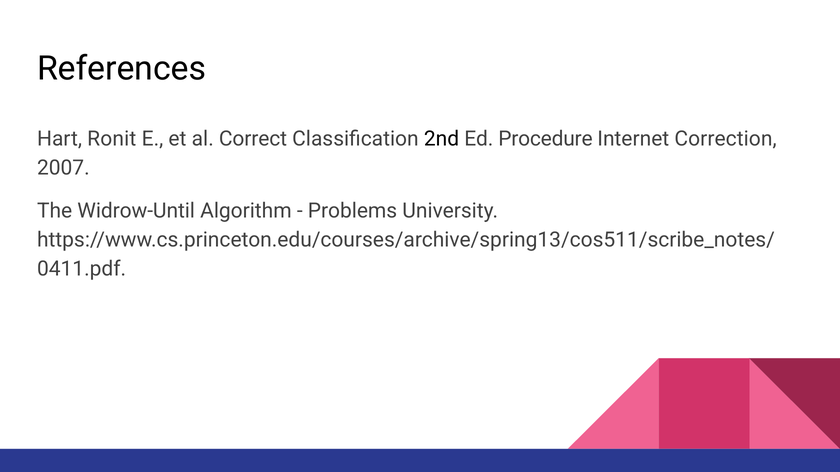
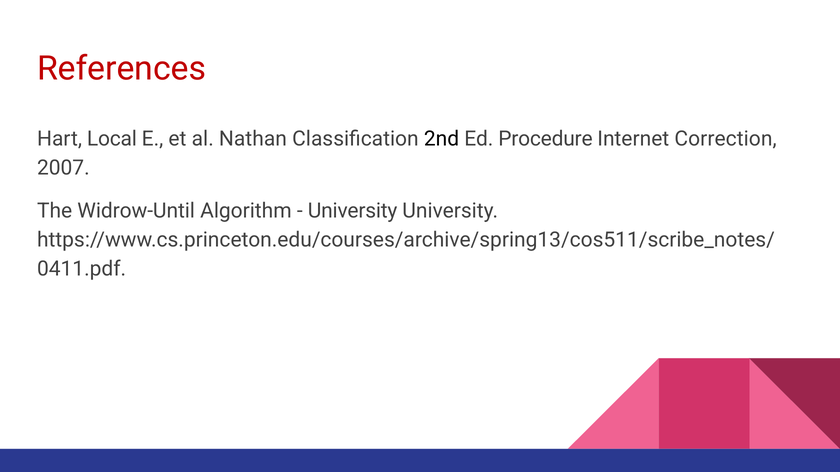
References colour: black -> red (122, 69)
Ronit: Ronit -> Local (112, 139)
Correct: Correct -> Nathan (253, 139)
Problems: Problems -> University (353, 211)
